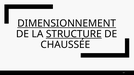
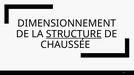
DIMENSIONNEMENT underline: present -> none (67, 23)
